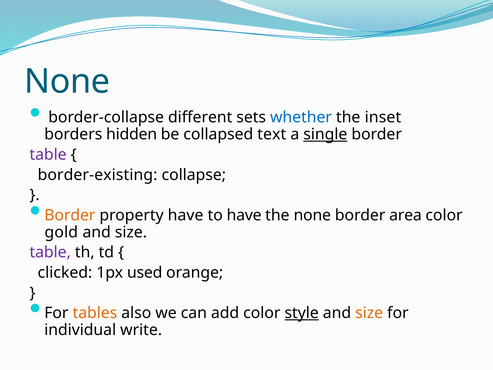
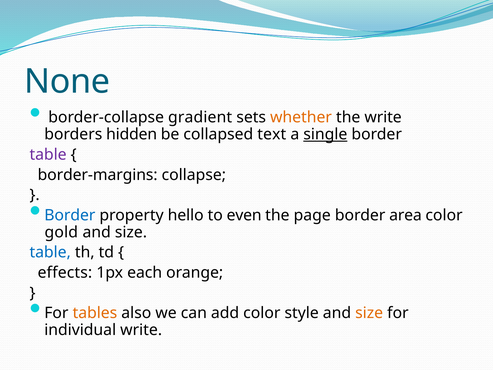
different: different -> gradient (200, 117)
whether colour: blue -> orange (301, 117)
the inset: inset -> write (383, 117)
border-existing: border-existing -> border-margins (98, 175)
Border colour: orange -> blue (70, 215)
property have: have -> hello (186, 215)
to have: have -> even (244, 215)
the none: none -> page (312, 215)
table colour: purple -> blue (50, 252)
clicked: clicked -> effects (65, 272)
used: used -> each (145, 272)
style underline: present -> none (302, 313)
